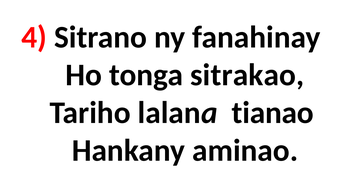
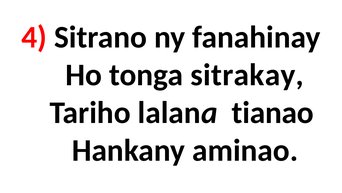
sitrakao: sitrakao -> sitrakay (247, 75)
